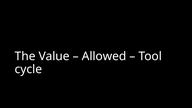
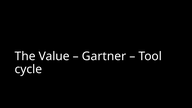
Allowed: Allowed -> Gartner (104, 56)
